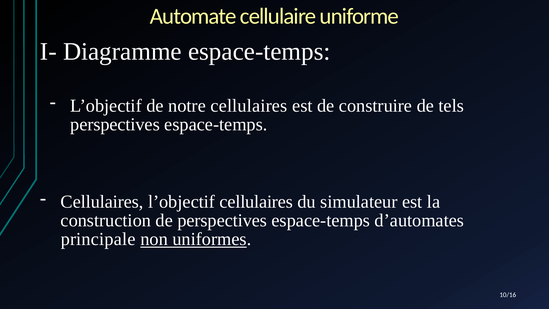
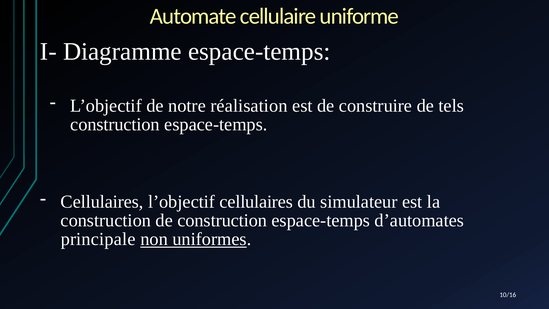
notre cellulaires: cellulaires -> réalisation (249, 106)
perspectives: perspectives -> construction (115, 124)
de perspectives: perspectives -> construction (222, 220)
